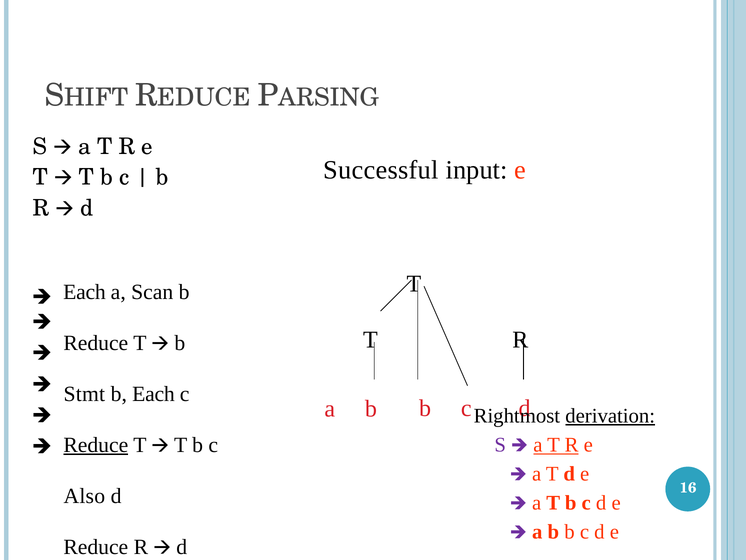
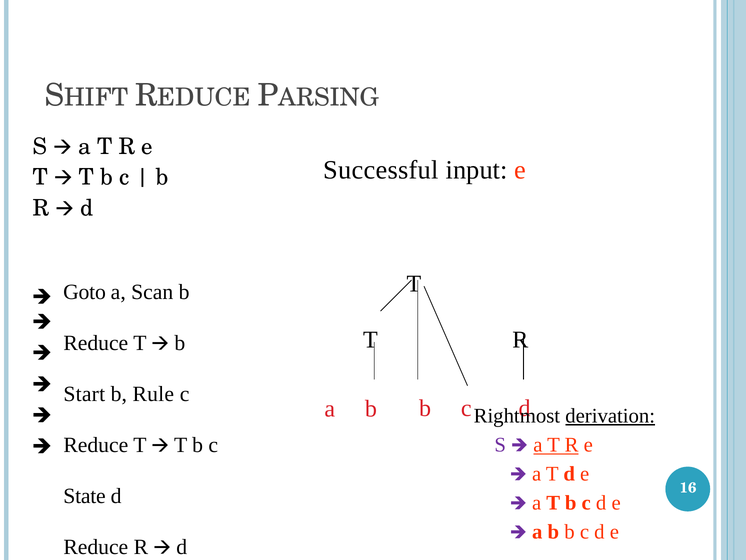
Each: Each -> Goto (85, 292)
Stmt: Stmt -> Start (84, 394)
Each: Each -> Rule (153, 394)
Reduce underline: present -> none (96, 445)
Also: Also -> State (85, 496)
